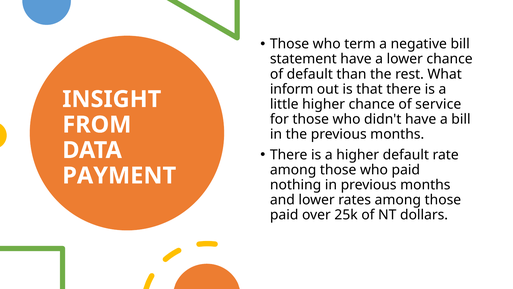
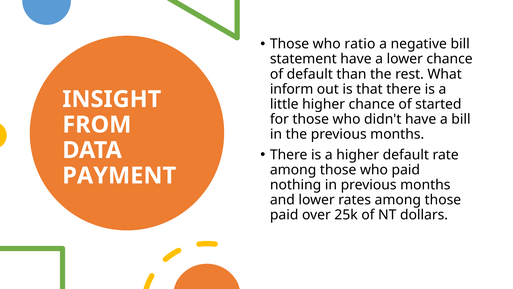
term: term -> ratio (360, 44)
service: service -> started (438, 104)
